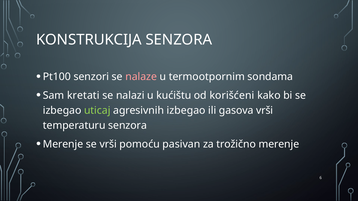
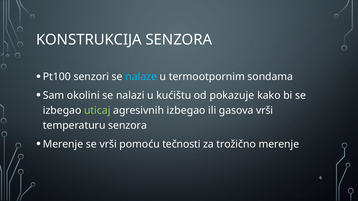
nalaze colour: pink -> light blue (141, 77)
kretati: kretati -> okolini (83, 96)
korišćeni: korišćeni -> pokazuje (232, 96)
pasivan: pasivan -> tečnosti (181, 144)
